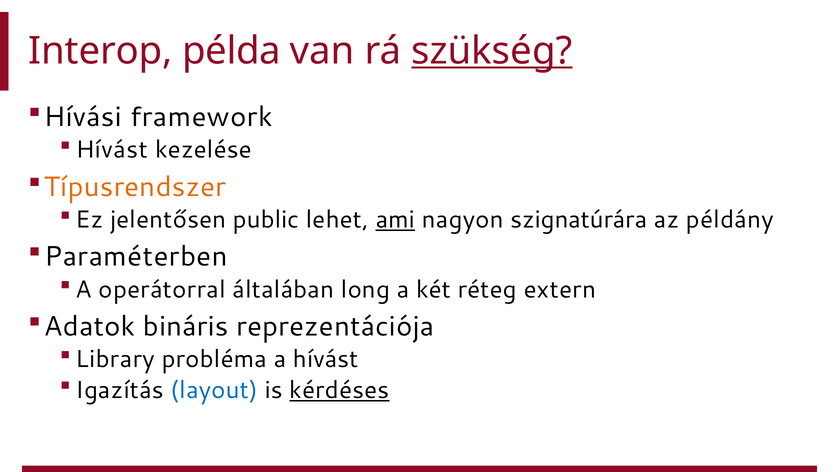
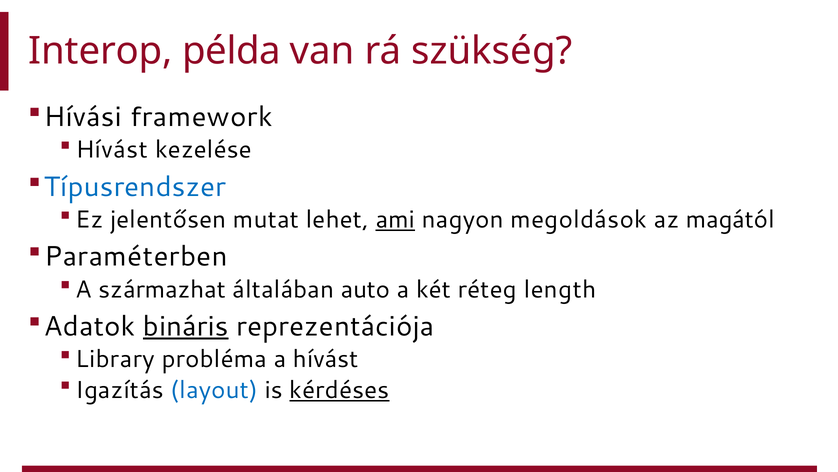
szükség underline: present -> none (492, 51)
Típusrendszer colour: orange -> blue (135, 187)
public: public -> mutat (266, 219)
szignatúrára: szignatúrára -> megoldások (579, 219)
példány: példány -> magától (730, 219)
operátorral: operátorral -> származhat (162, 289)
long: long -> auto (366, 289)
extern: extern -> length (560, 289)
bináris underline: none -> present (186, 326)
